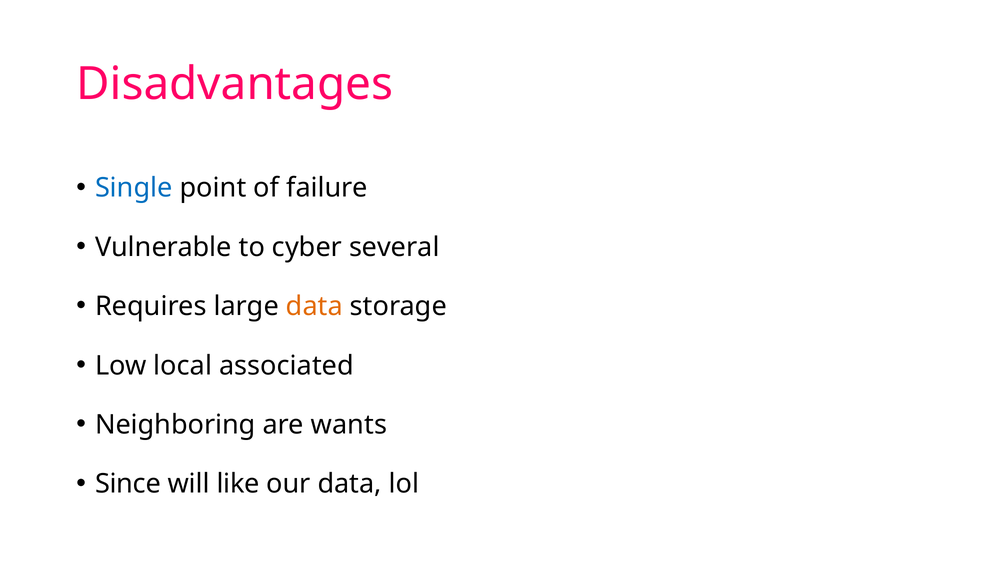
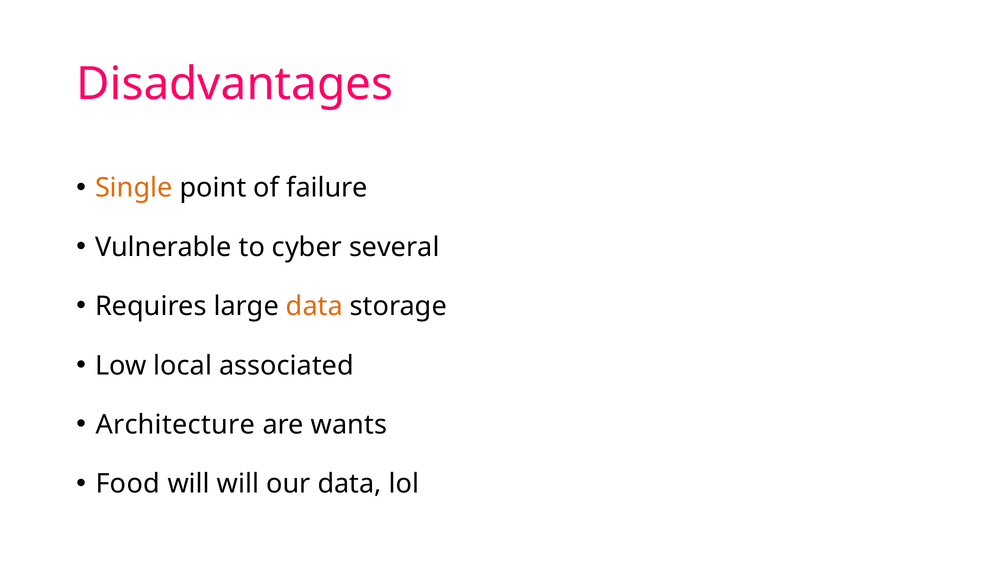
Single colour: blue -> orange (134, 188)
Neighboring: Neighboring -> Architecture (175, 425)
Since: Since -> Food (128, 484)
will like: like -> will (238, 484)
